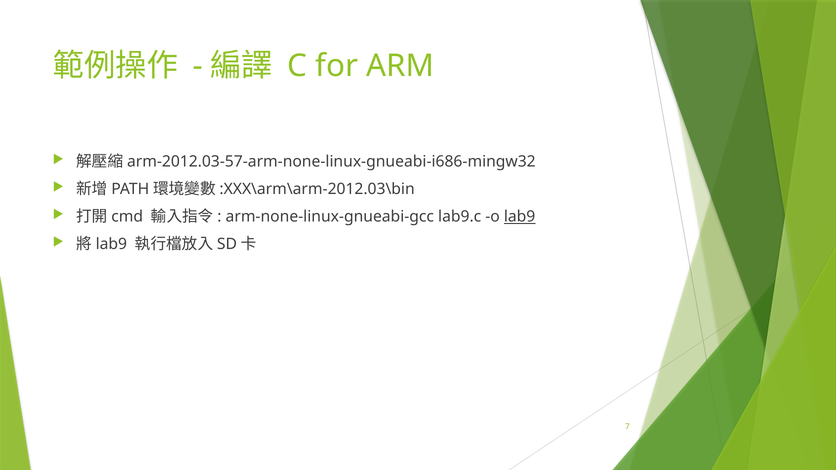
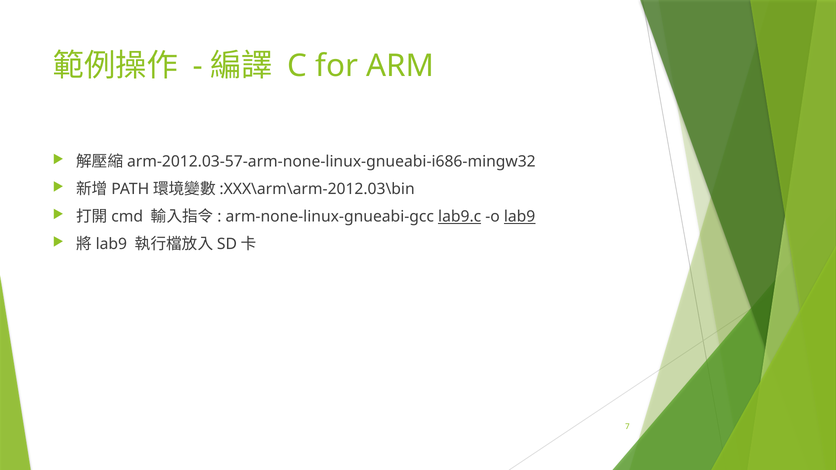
lab9.c underline: none -> present (460, 217)
